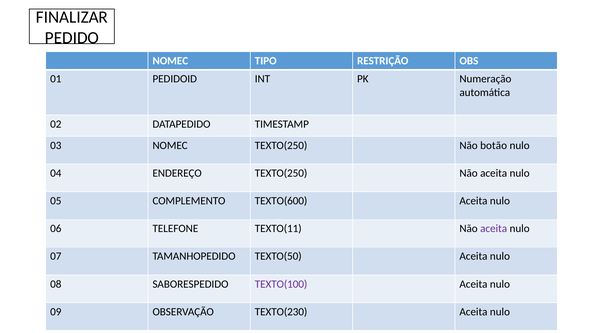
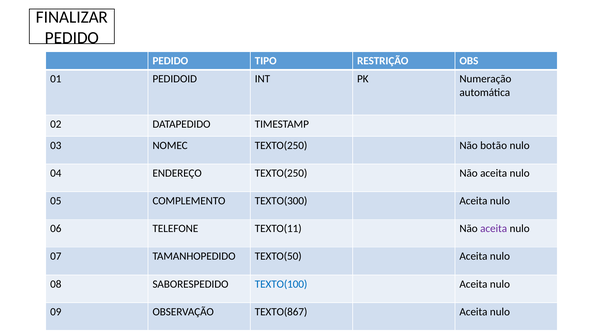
NOMEC: NOMEC -> PEDIDO (170, 61)
TEXTO(600: TEXTO(600 -> TEXTO(300 (281, 201)
TEXTO(100 colour: purple -> blue (281, 284)
TEXTO(230: TEXTO(230 -> TEXTO(867 (281, 311)
